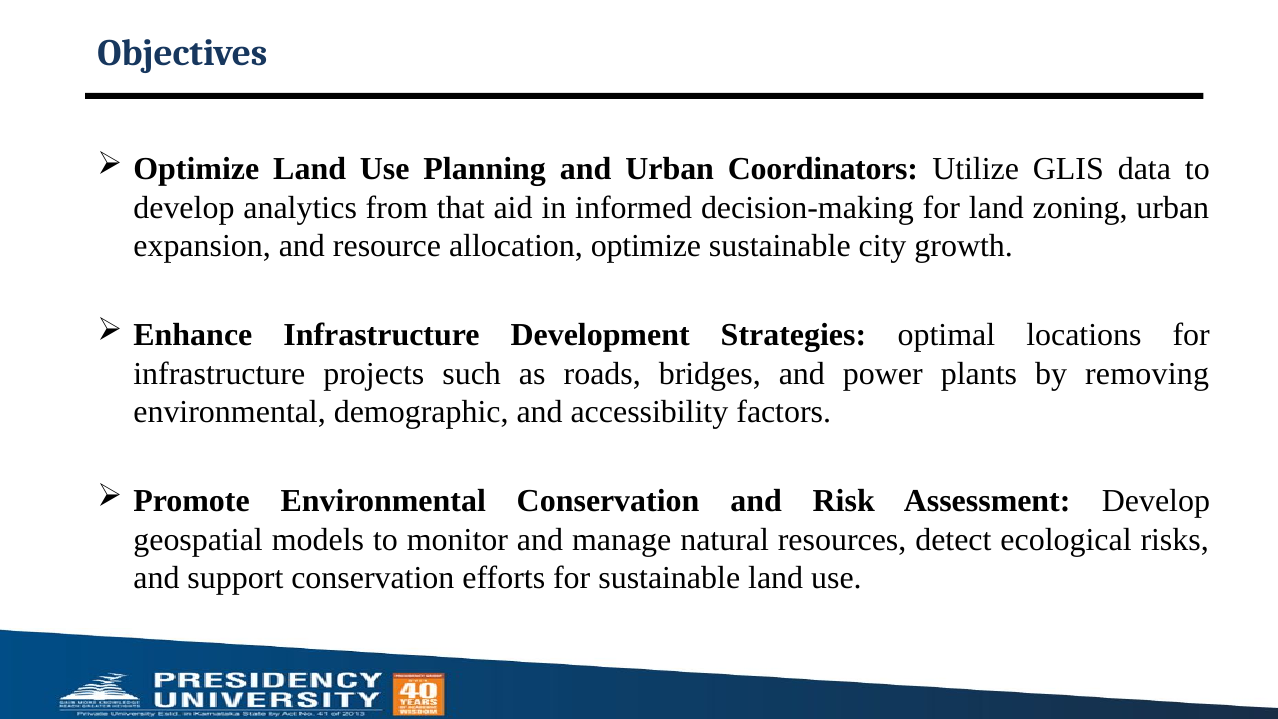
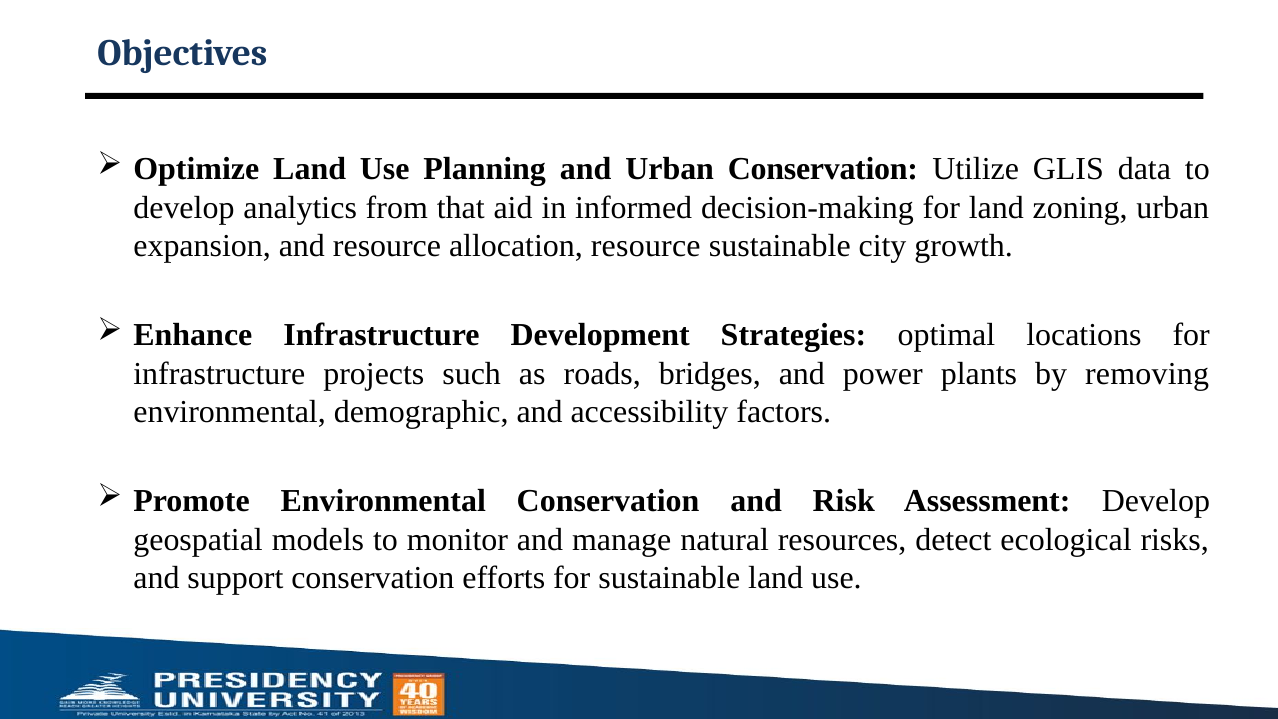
Urban Coordinators: Coordinators -> Conservation (823, 169)
allocation optimize: optimize -> resource (646, 246)
